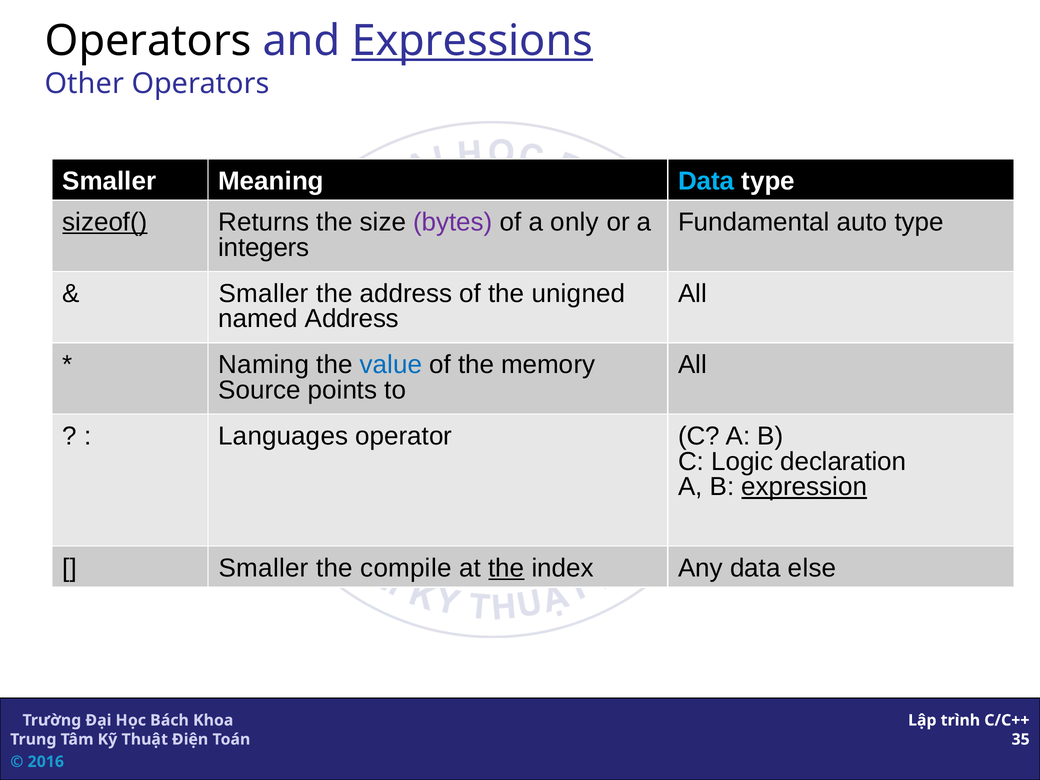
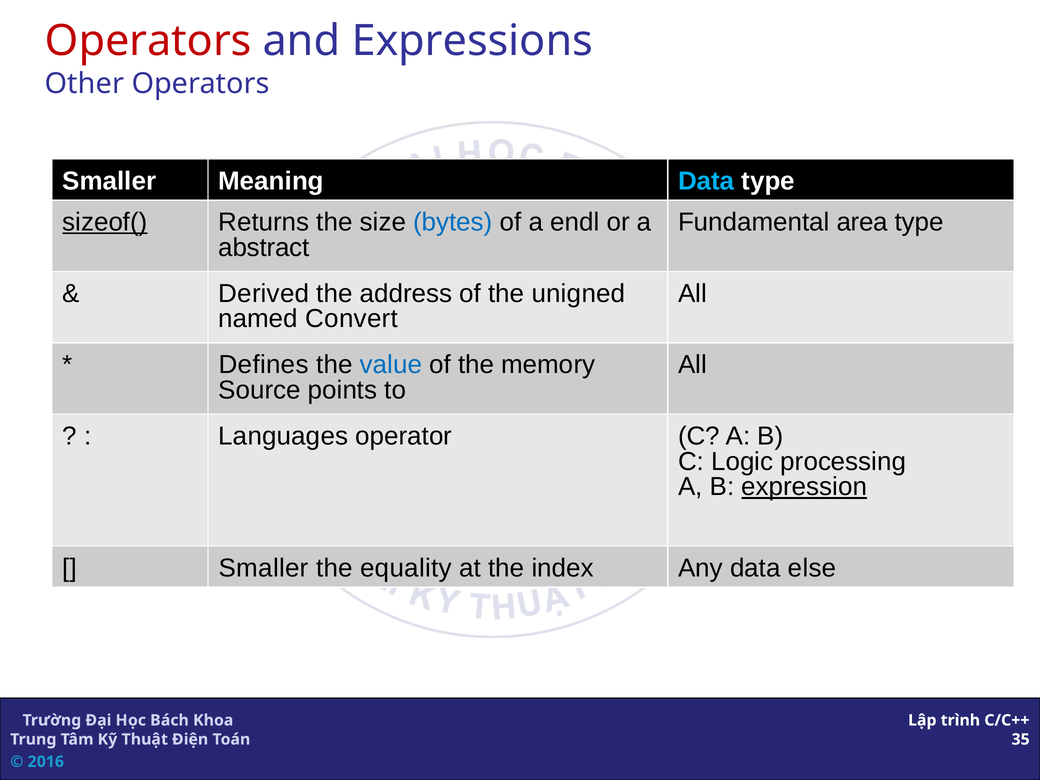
Operators colour: black -> red (148, 41)
Expressions underline: present -> none (472, 41)
bytes colour: purple -> blue (453, 222)
only: only -> endl (575, 222)
auto: auto -> area (862, 222)
integers: integers -> abstract (264, 248)
Smaller: Smaller -> Derived (264, 294)
named Address: Address -> Convert (352, 319)
Naming: Naming -> Defines (264, 365)
declaration: declaration -> processing (843, 461)
compile: compile -> equality (406, 568)
the underline: present -> none (506, 568)
